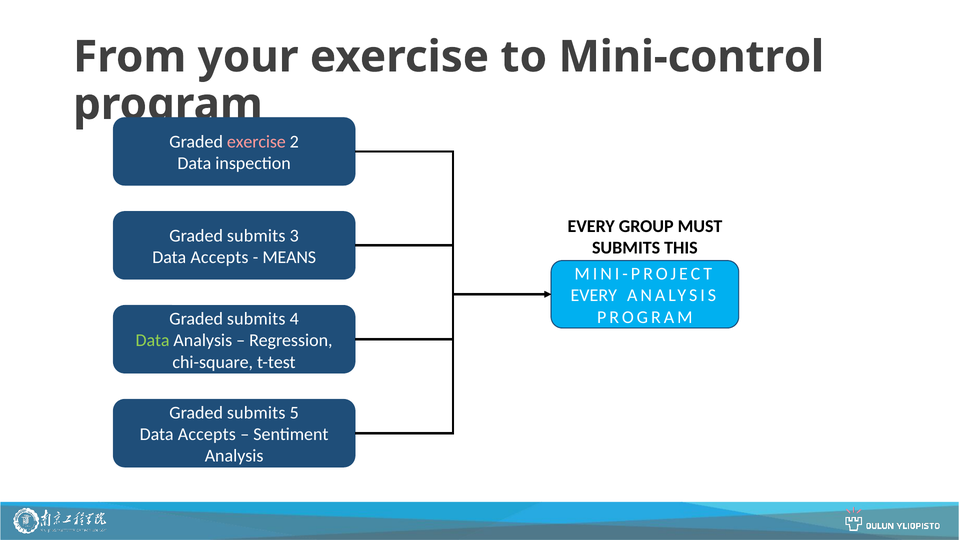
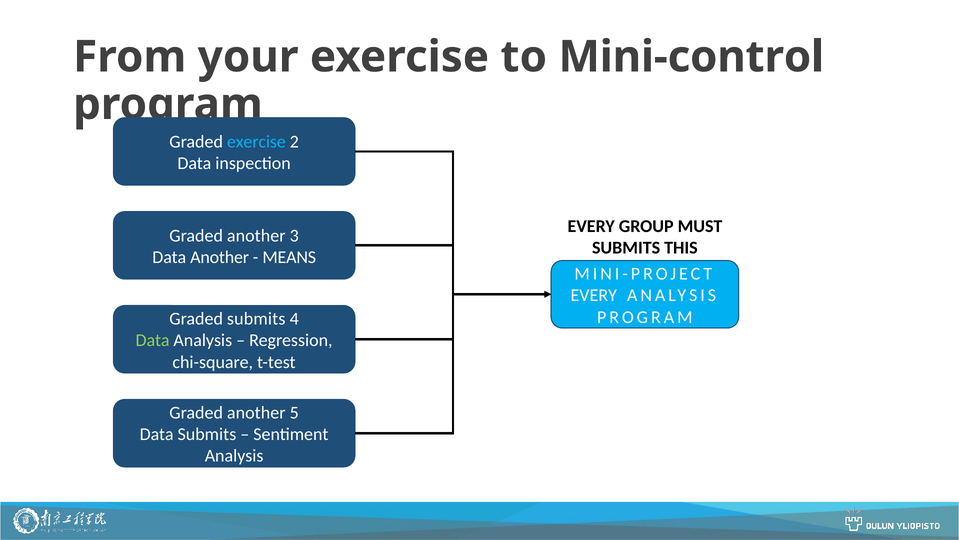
exercise colour: pink -> light blue (256, 142)
submits: submits -> another (256, 236)
Accepts: Accepts -> Another (220, 257)
submits: submits -> another (256, 412)
Accepts: Accepts -> Submits (207, 434)
